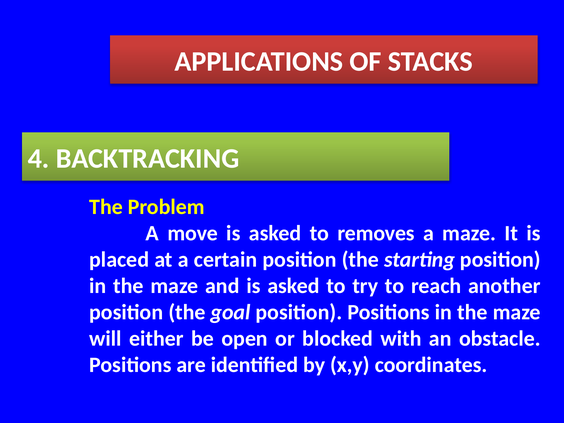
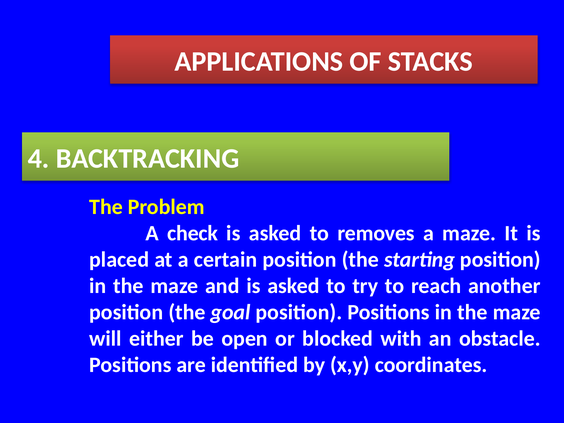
move: move -> check (193, 233)
